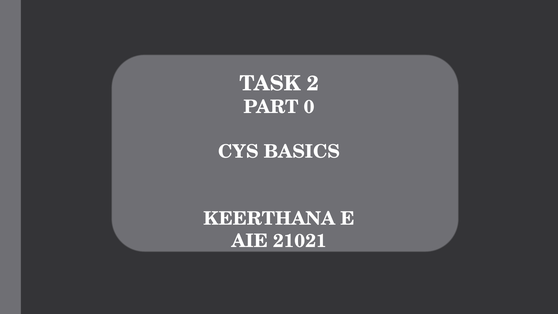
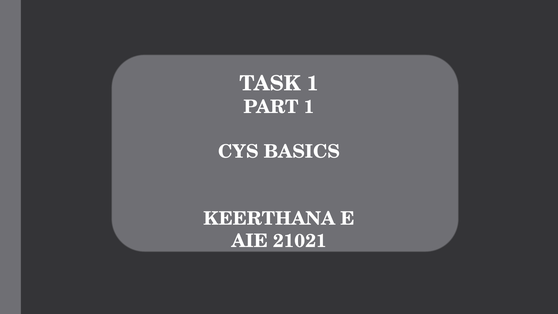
TASK 2: 2 -> 1 (313, 84)
PART 0: 0 -> 1 (309, 107)
